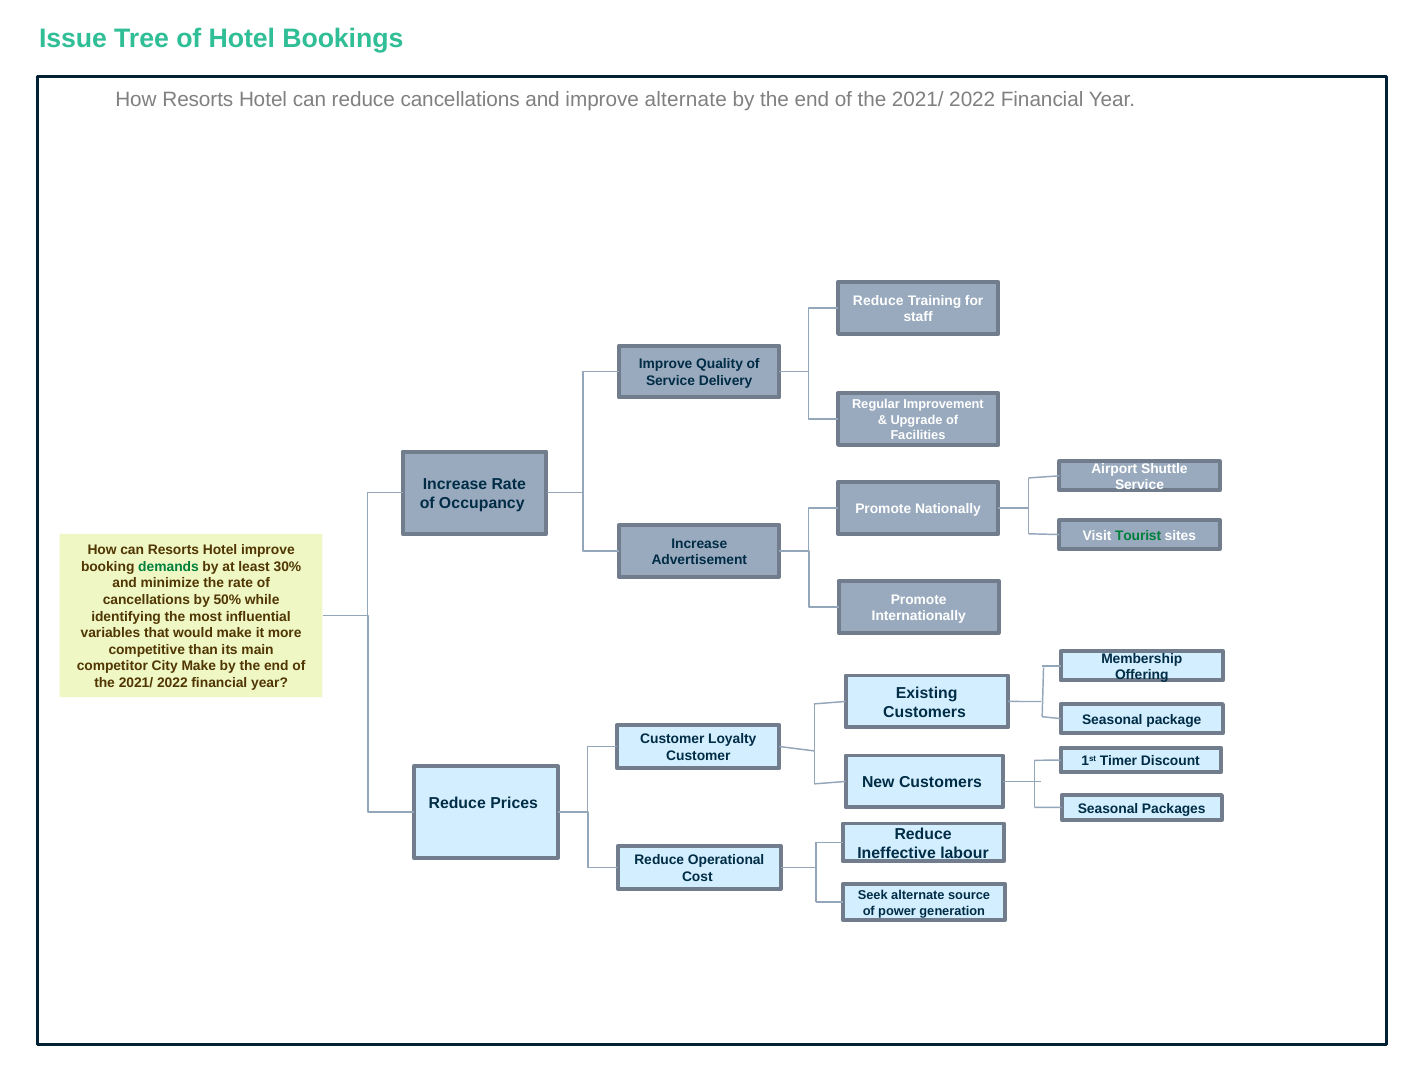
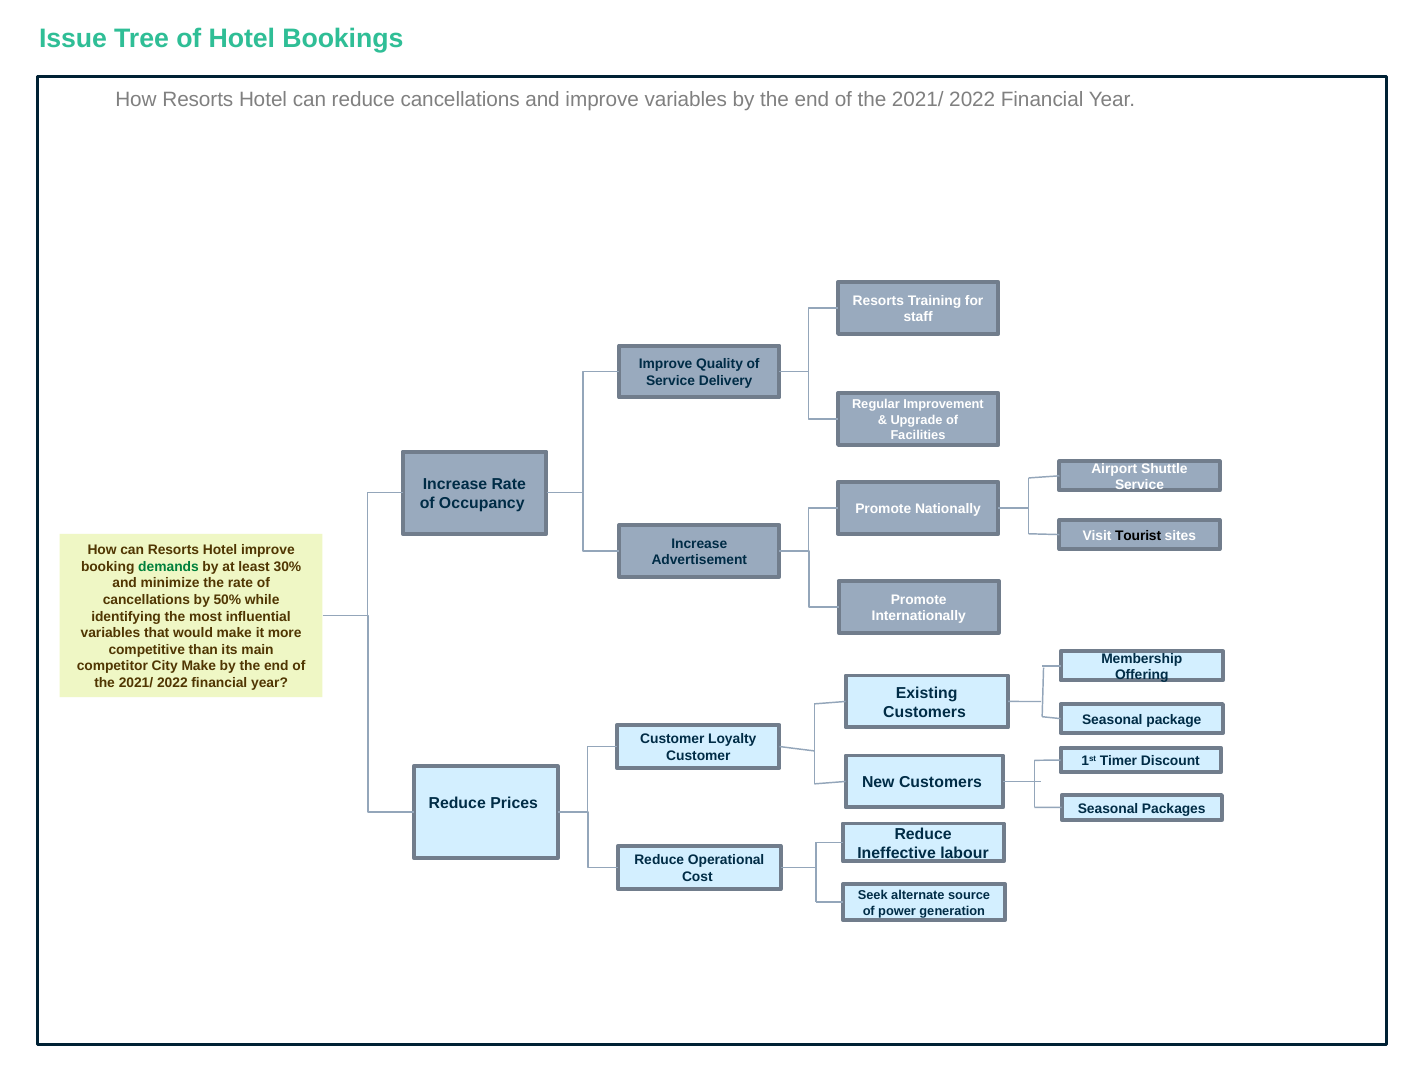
improve alternate: alternate -> variables (686, 100)
Reduce: Reduce -> Resorts (878, 301)
Tourist colour: green -> black (1138, 536)
